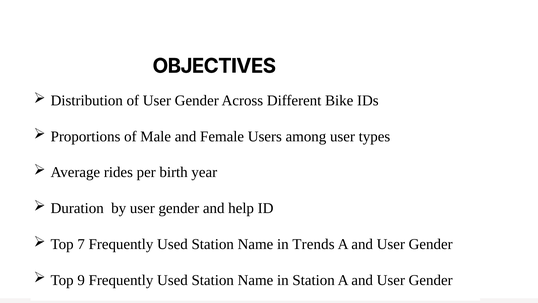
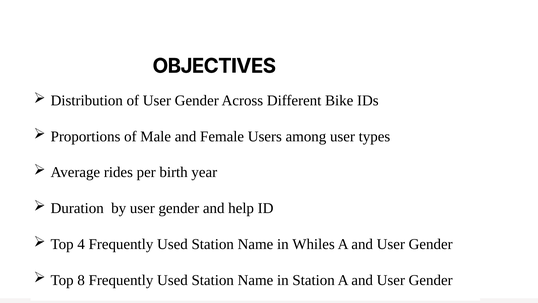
7: 7 -> 4 (81, 244)
Trends: Trends -> Whiles (314, 244)
9: 9 -> 8 (81, 280)
